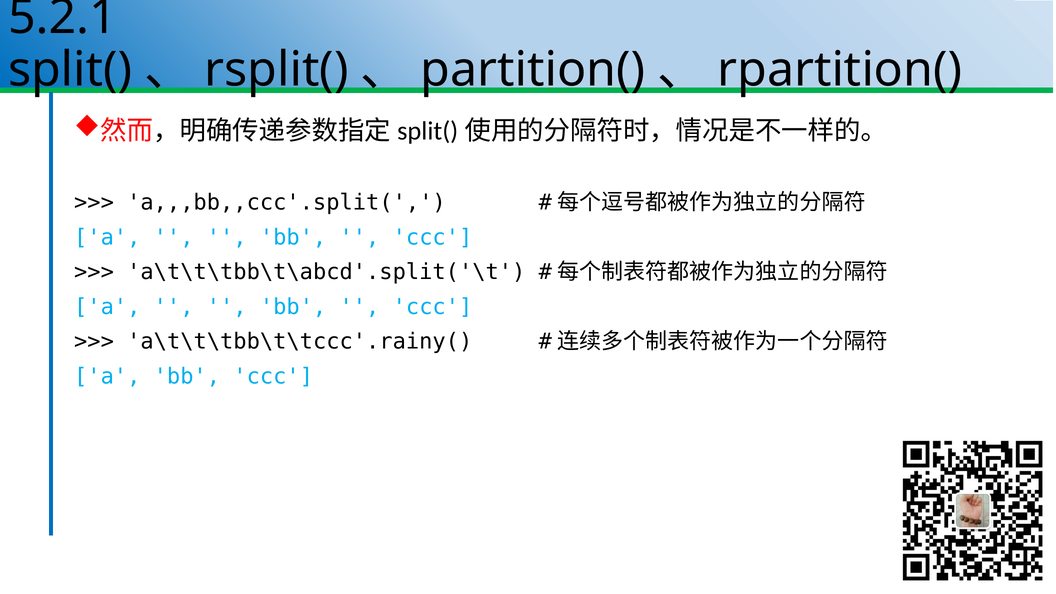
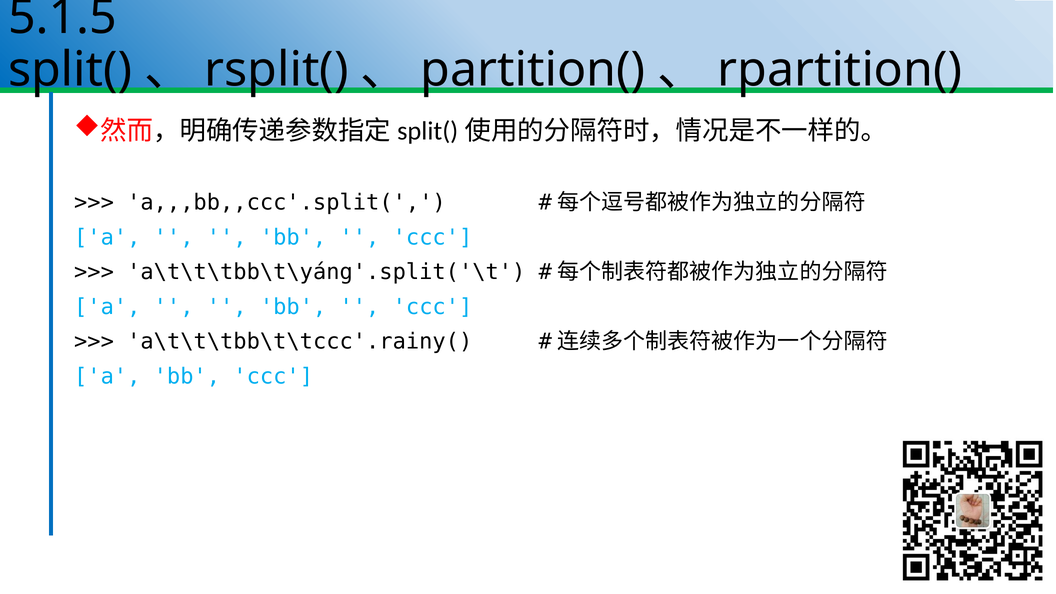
5.2.1: 5.2.1 -> 5.1.5 (63, 17)
a\t\t\tbb\t\abcd'.split('\t: a\t\t\tbb\t\abcd'.split('\t -> a\t\t\tbb\t\yáng'.split('\t (326, 272)
